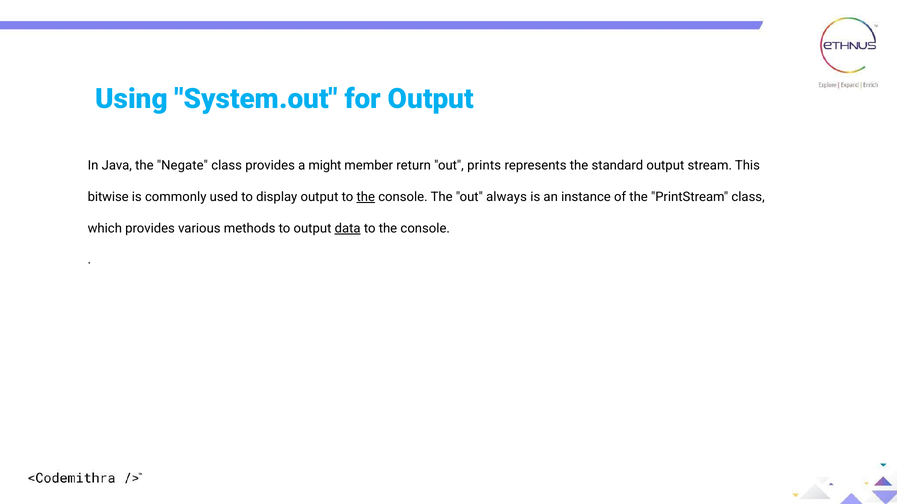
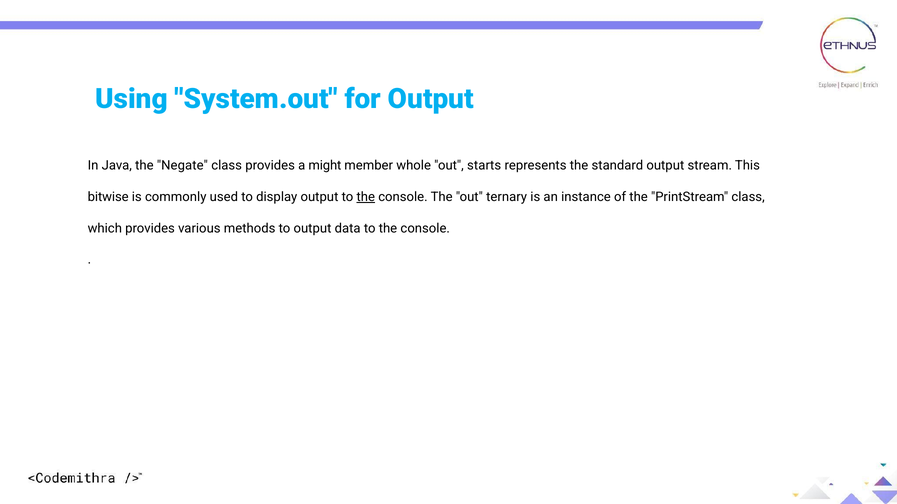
return: return -> whole (414, 166)
prints: prints -> starts (484, 166)
always: always -> ternary (507, 197)
data underline: present -> none (348, 229)
